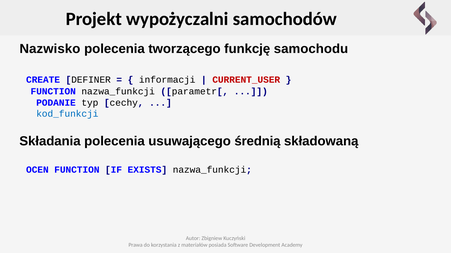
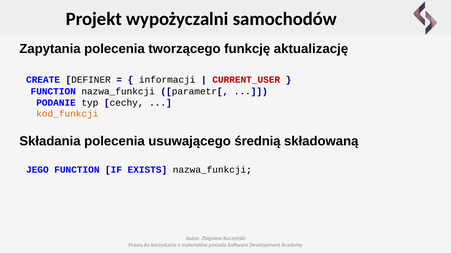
Nazwisko: Nazwisko -> Zapytania (50, 49)
samochodu: samochodu -> aktualizację (311, 49)
kod_funkcji colour: blue -> orange (67, 114)
OCEN: OCEN -> JEGO (37, 170)
